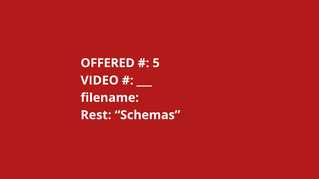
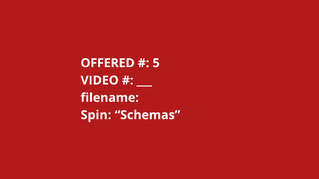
Rest: Rest -> Spin (96, 115)
